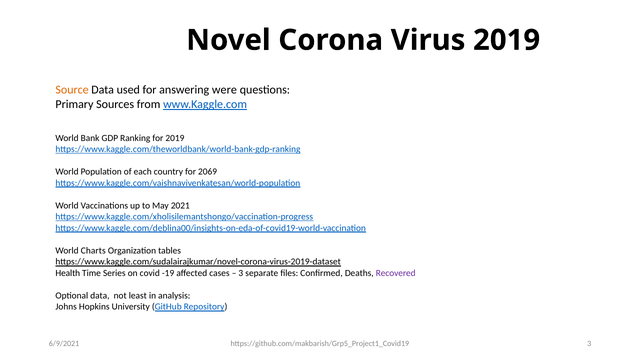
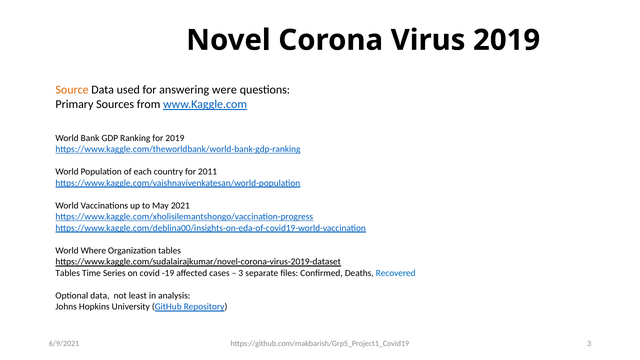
2069: 2069 -> 2011 (208, 172)
Charts: Charts -> Where (93, 251)
Health: Health -> Tables (68, 273)
Recovered colour: purple -> blue (396, 273)
